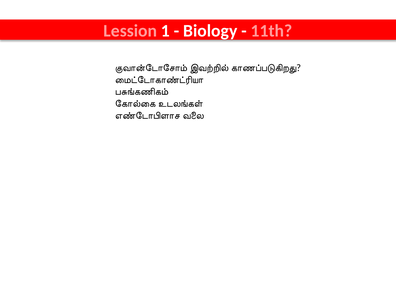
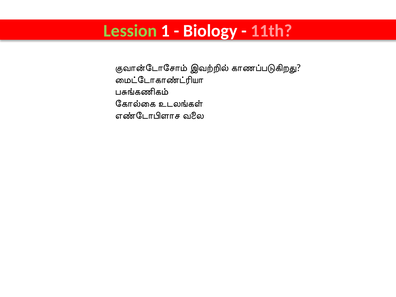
Lession colour: pink -> light green (130, 31)
